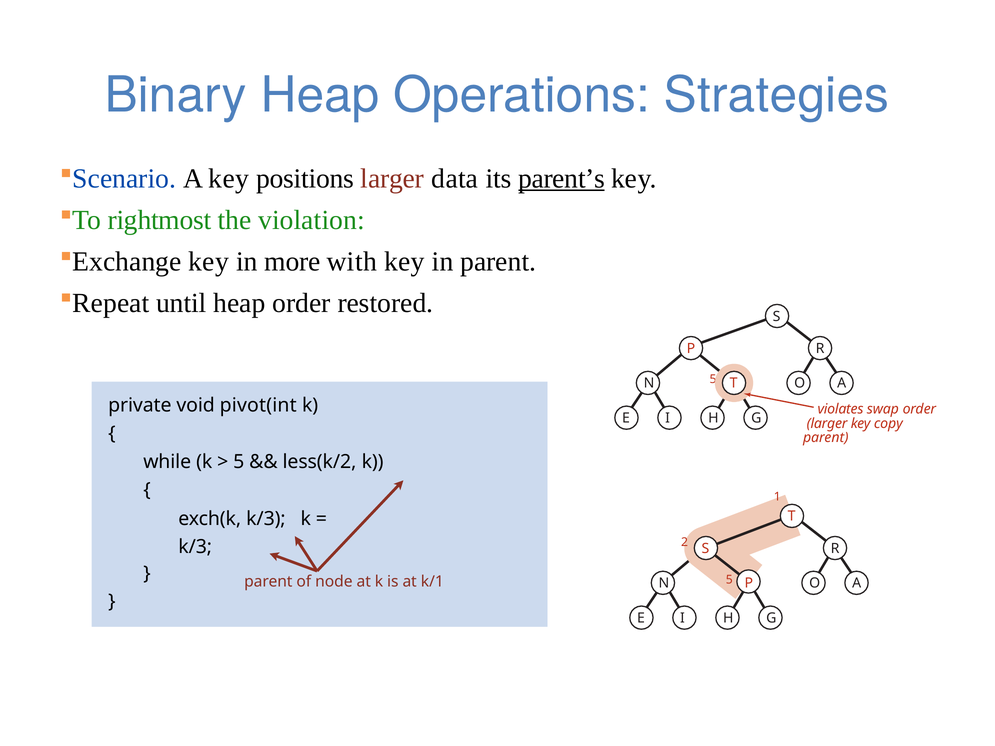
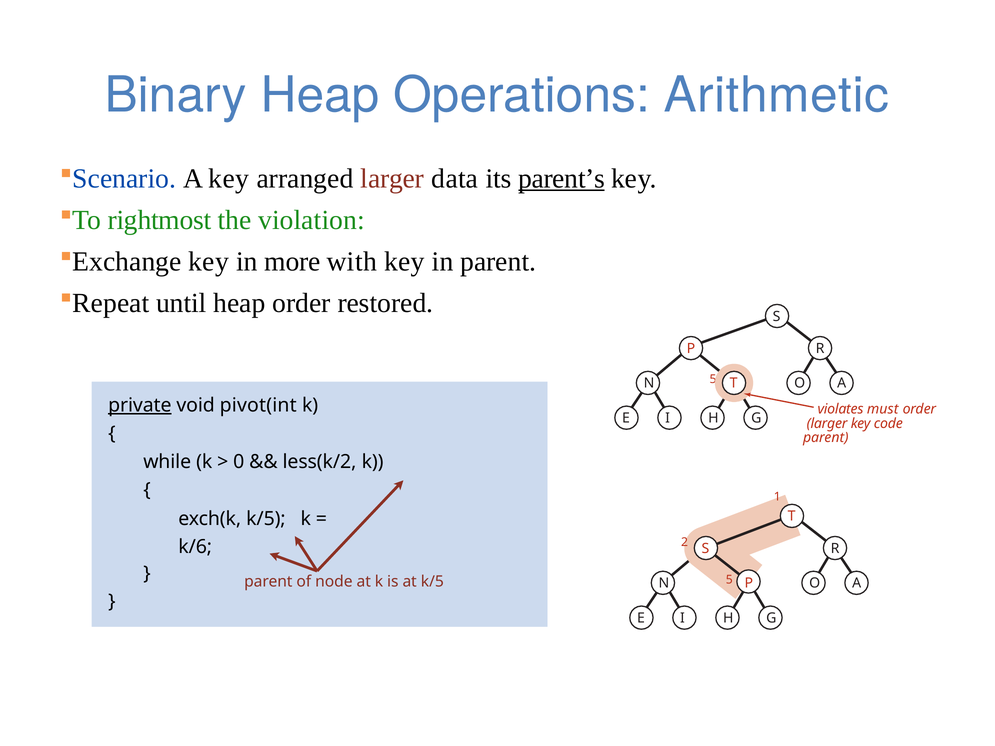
Strategies: Strategies -> Arithmetic (776, 96)
positions: positions -> arranged (305, 179)
private underline: none -> present (140, 406)
swap: swap -> must (883, 409)
copy: copy -> code (888, 424)
5: 5 -> 0 (239, 462)
exch(k k/3: k/3 -> k/5 (266, 519)
k/3: k/3 -> k/6 (195, 547)
at k/1: k/1 -> k/5 (432, 582)
